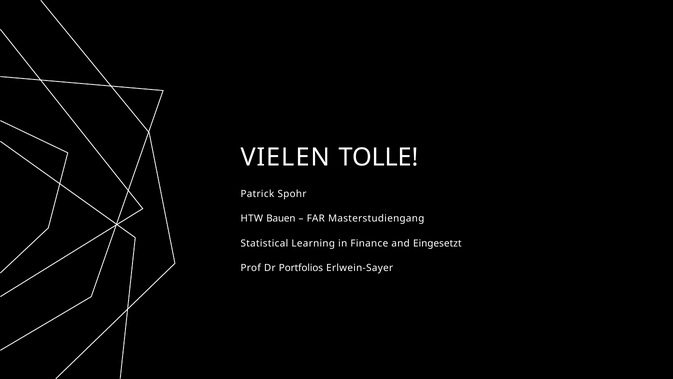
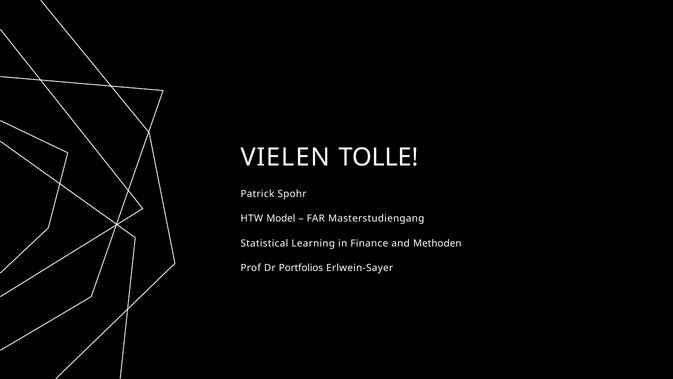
Bauen: Bauen -> Model (281, 218)
Eingesetzt: Eingesetzt -> Methoden (437, 243)
